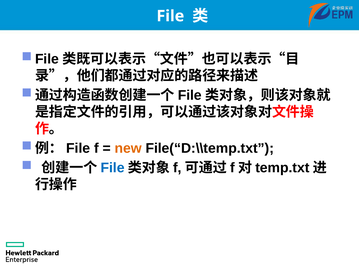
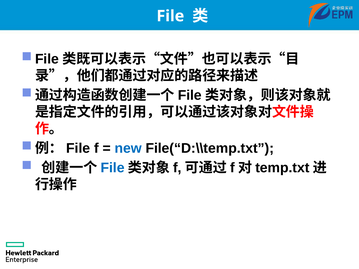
new colour: orange -> blue (128, 148)
